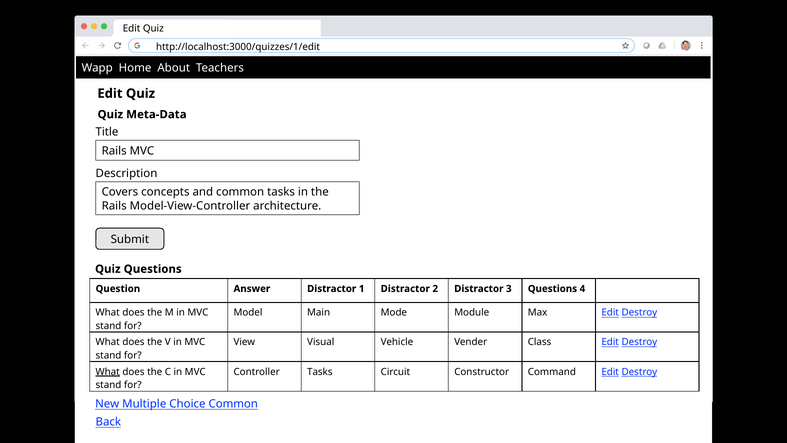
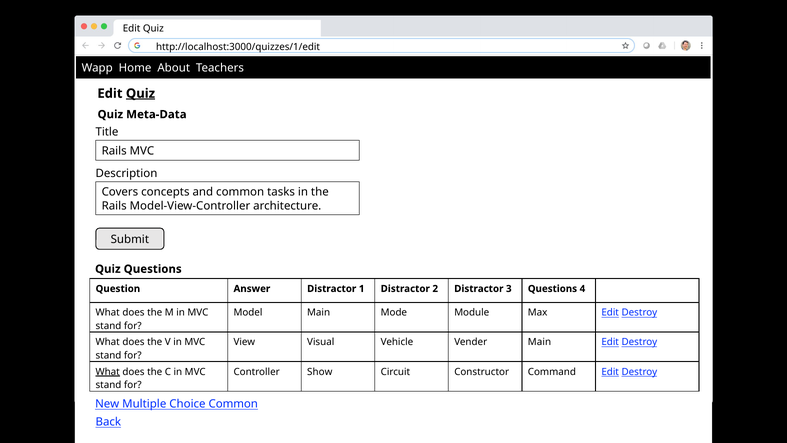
Quiz underline: none -> present (140, 93)
Vender Class: Class -> Main (539, 342)
Controller Tasks: Tasks -> Show (320, 372)
